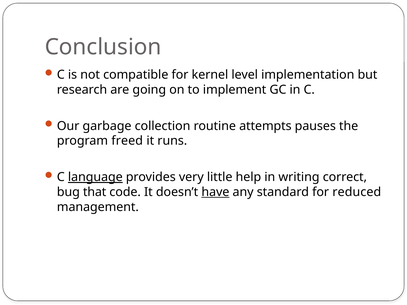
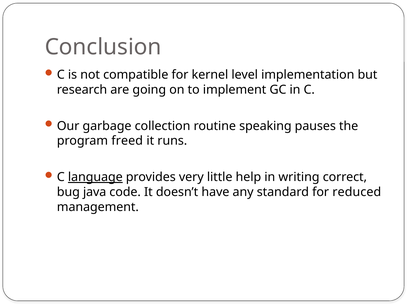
attempts: attempts -> speaking (265, 126)
that: that -> java (95, 192)
have underline: present -> none (215, 192)
